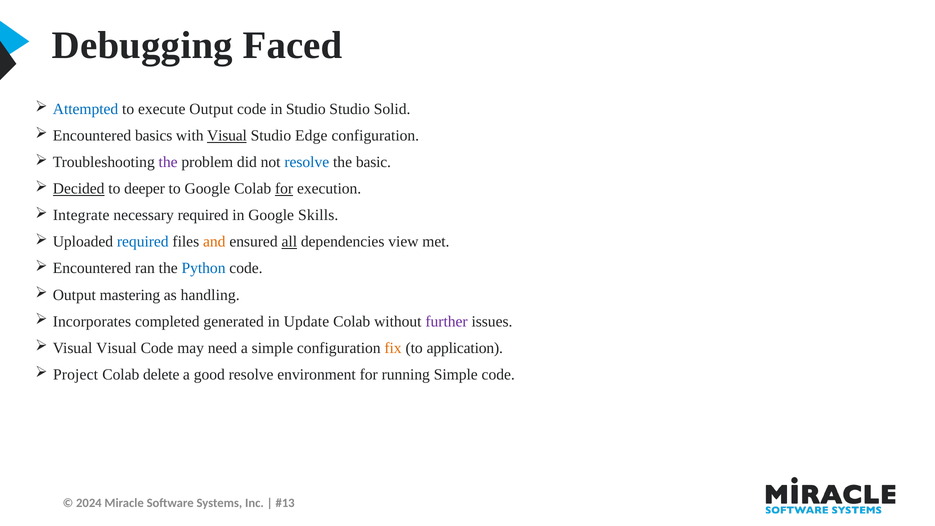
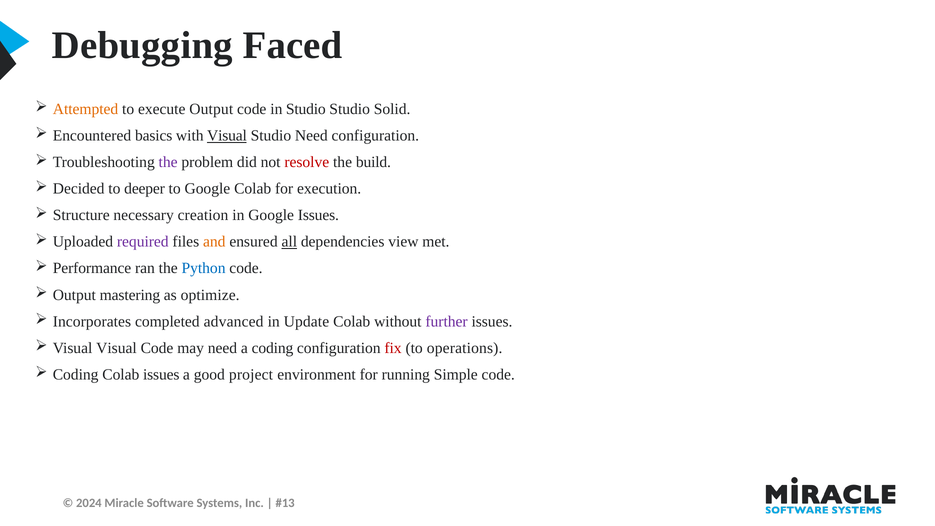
Attempted colour: blue -> orange (86, 109)
Studio Edge: Edge -> Need (311, 136)
resolve colour: blue -> red (307, 162)
basic: basic -> build (373, 162)
Decided underline: present -> none (79, 189)
for underline: present -> none (284, 189)
Integrate: Integrate -> Structure (81, 215)
necessary required: required -> creation (203, 215)
Google Skills: Skills -> Issues (318, 215)
required colour: blue -> purple (143, 242)
Encountered: Encountered -> Performance (92, 268)
handling: handling -> optimize (210, 295)
generated: generated -> advanced (234, 321)
a simple: simple -> coding (273, 348)
fix colour: orange -> red (393, 348)
application: application -> operations (465, 348)
Project: Project -> Coding (76, 374)
Colab delete: delete -> issues (161, 374)
good resolve: resolve -> project (251, 374)
